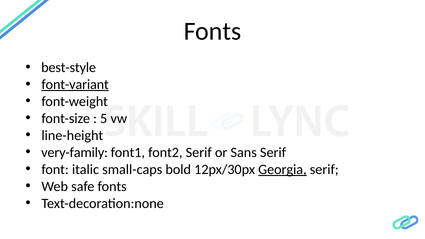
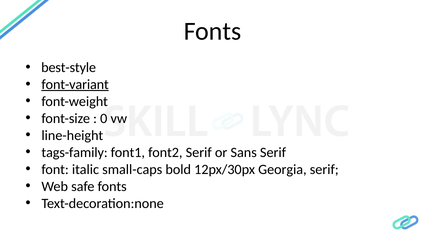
5: 5 -> 0 (104, 118)
very-family: very-family -> tags-family (75, 152)
Georgia underline: present -> none (282, 169)
